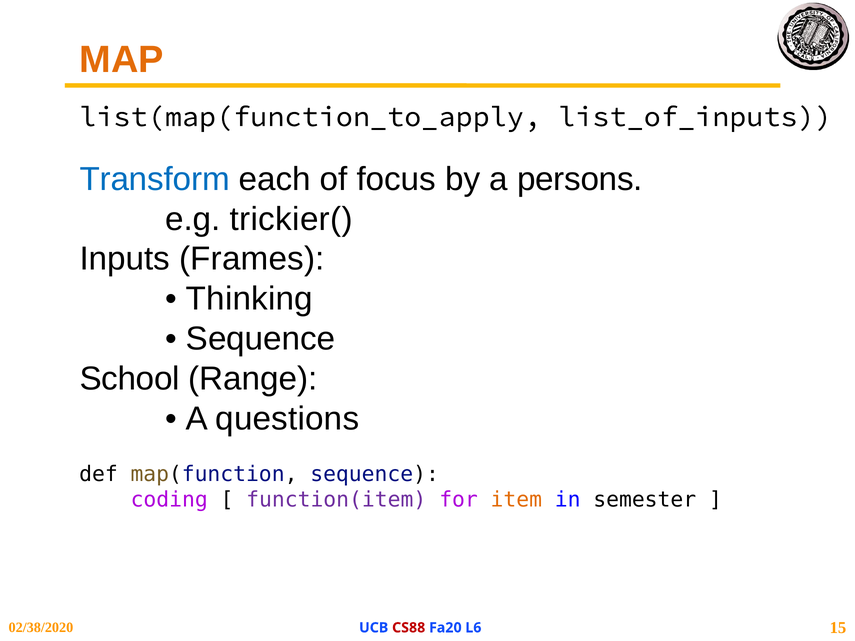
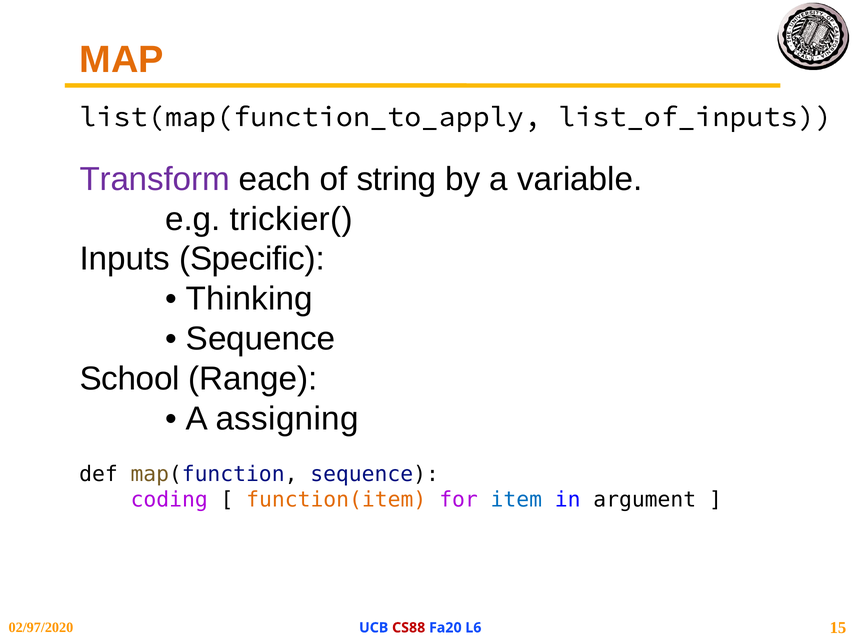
Transform colour: blue -> purple (155, 179)
focus: focus -> string (396, 179)
persons: persons -> variable (580, 179)
Frames: Frames -> Specific (252, 259)
questions: questions -> assigning (287, 419)
function(item colour: purple -> orange (336, 500)
item colour: orange -> blue (516, 500)
semester: semester -> argument (645, 500)
02/38/2020: 02/38/2020 -> 02/97/2020 (41, 628)
